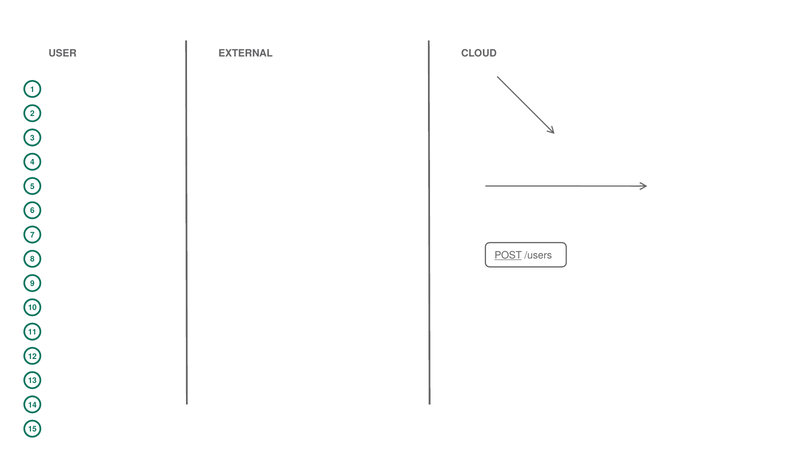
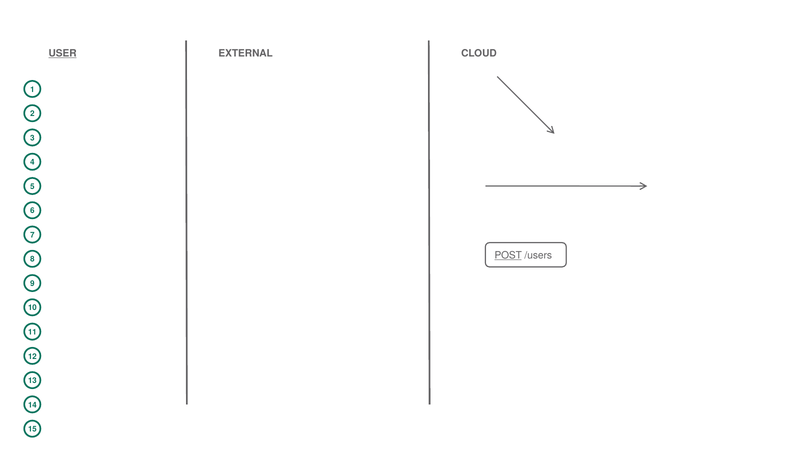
USER underline: none -> present (63, 53)
